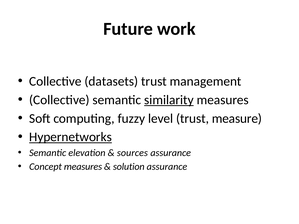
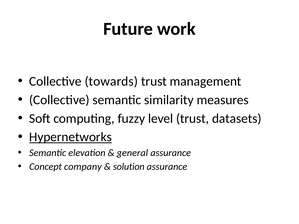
datasets: datasets -> towards (111, 81)
similarity underline: present -> none (169, 100)
measure: measure -> datasets (237, 119)
sources: sources -> general (132, 153)
Concept measures: measures -> company (83, 167)
